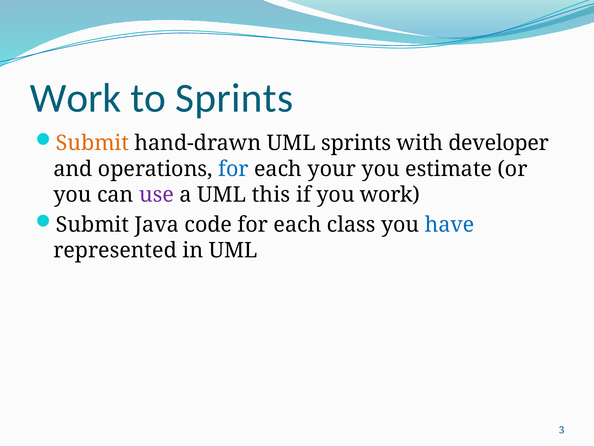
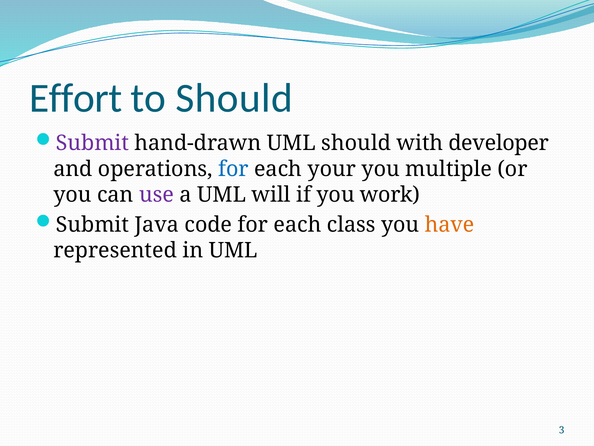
Work: Work -> Effort (76, 98)
to Sprints: Sprints -> Should (234, 98)
Submit colour: orange -> purple (92, 143)
UML sprints: sprints -> should (356, 143)
estimate: estimate -> multiple (449, 169)
this: this -> will (271, 194)
have colour: blue -> orange (450, 224)
